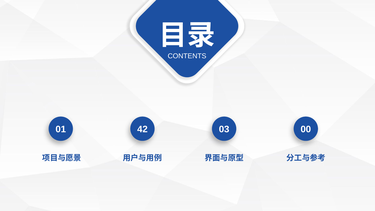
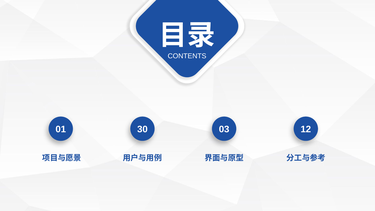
42: 42 -> 30 (142, 129)
00: 00 -> 12 (306, 129)
